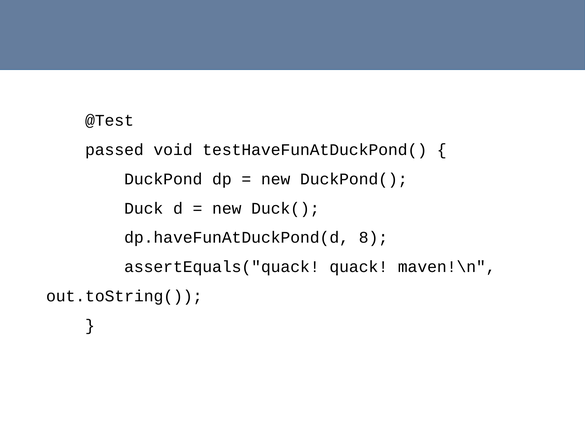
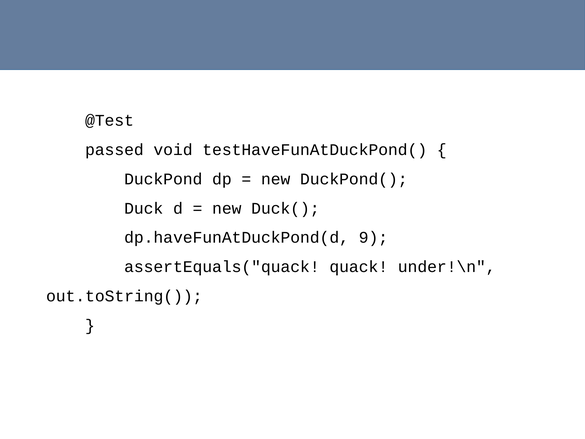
8: 8 -> 9 (373, 237)
maven!\n: maven!\n -> under!\n (447, 267)
